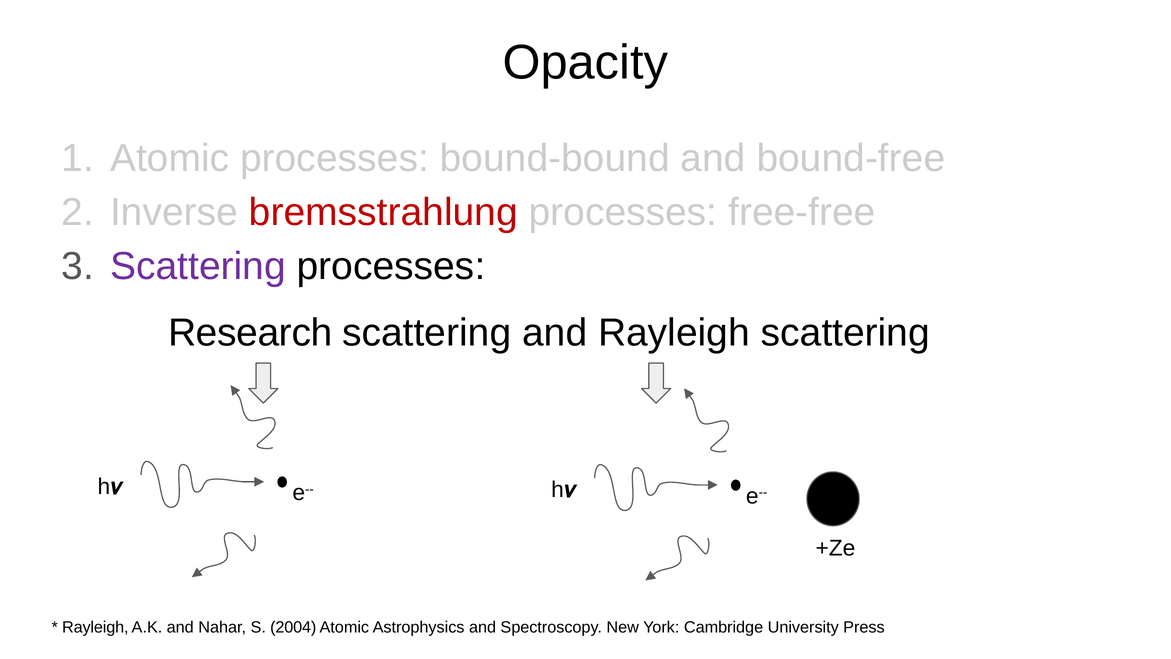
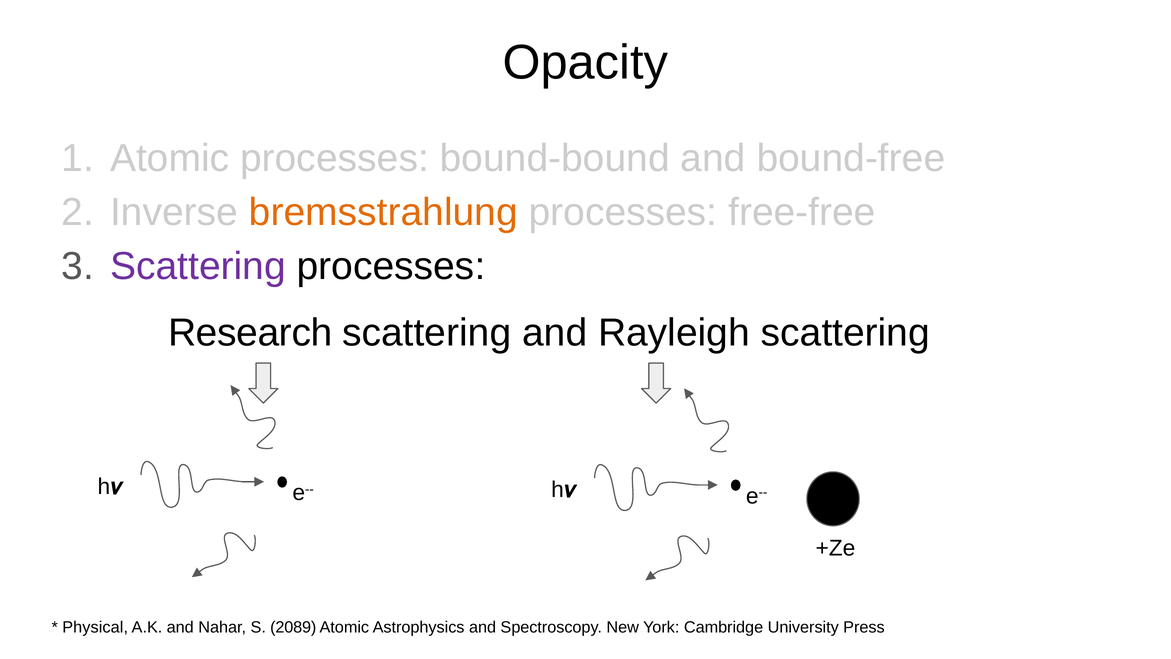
bremsstrahlung colour: red -> orange (383, 212)
Rayleigh: Rayleigh -> Physical (95, 627)
2004: 2004 -> 2089 (293, 627)
